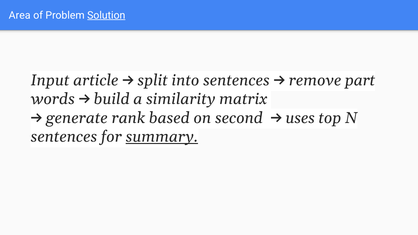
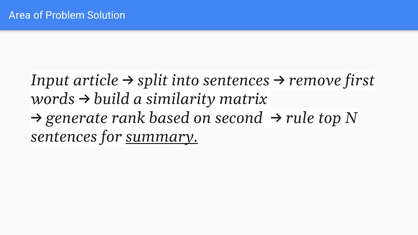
Solution underline: present -> none (106, 15)
part: part -> first (360, 80)
uses: uses -> rule (300, 118)
